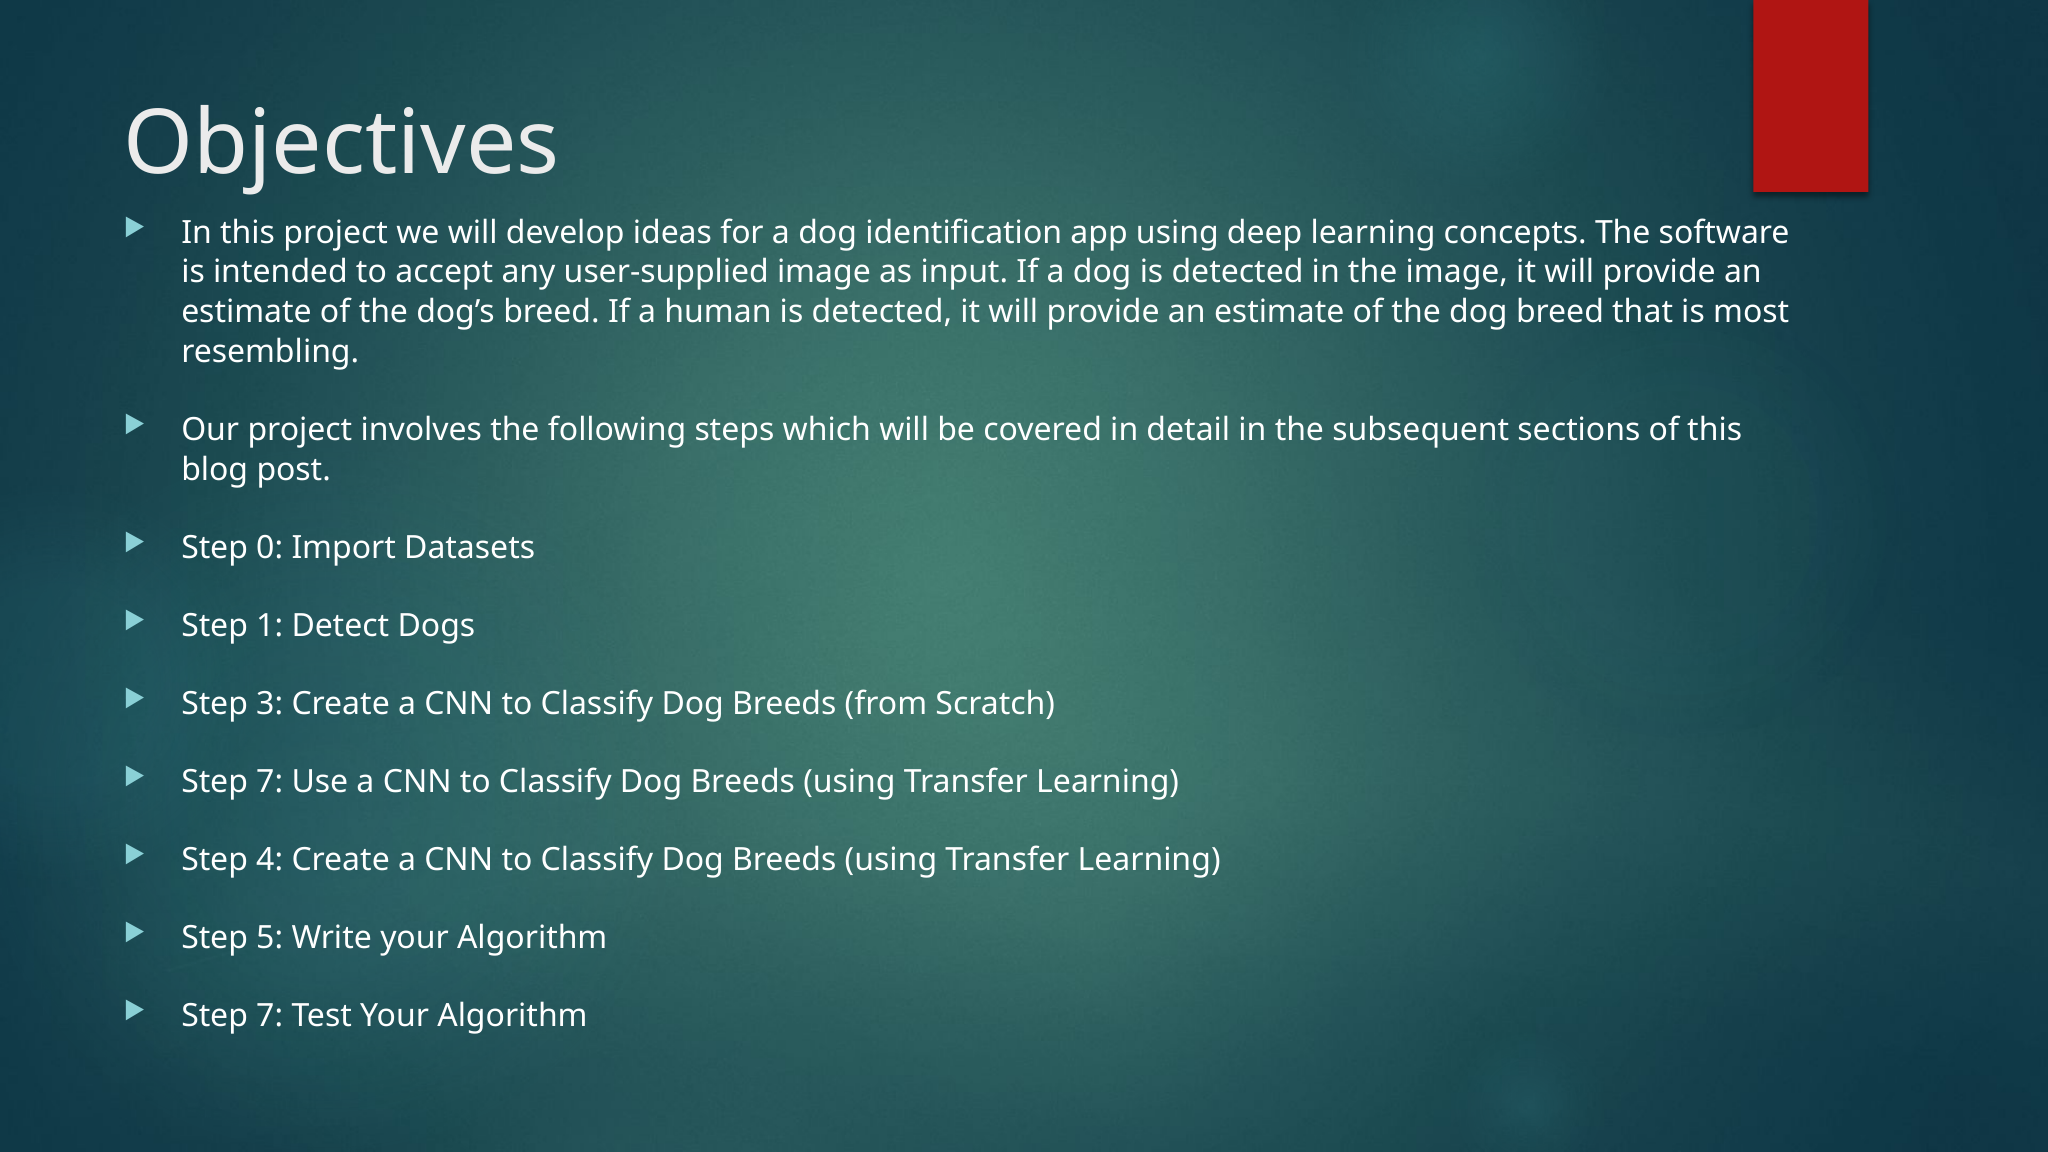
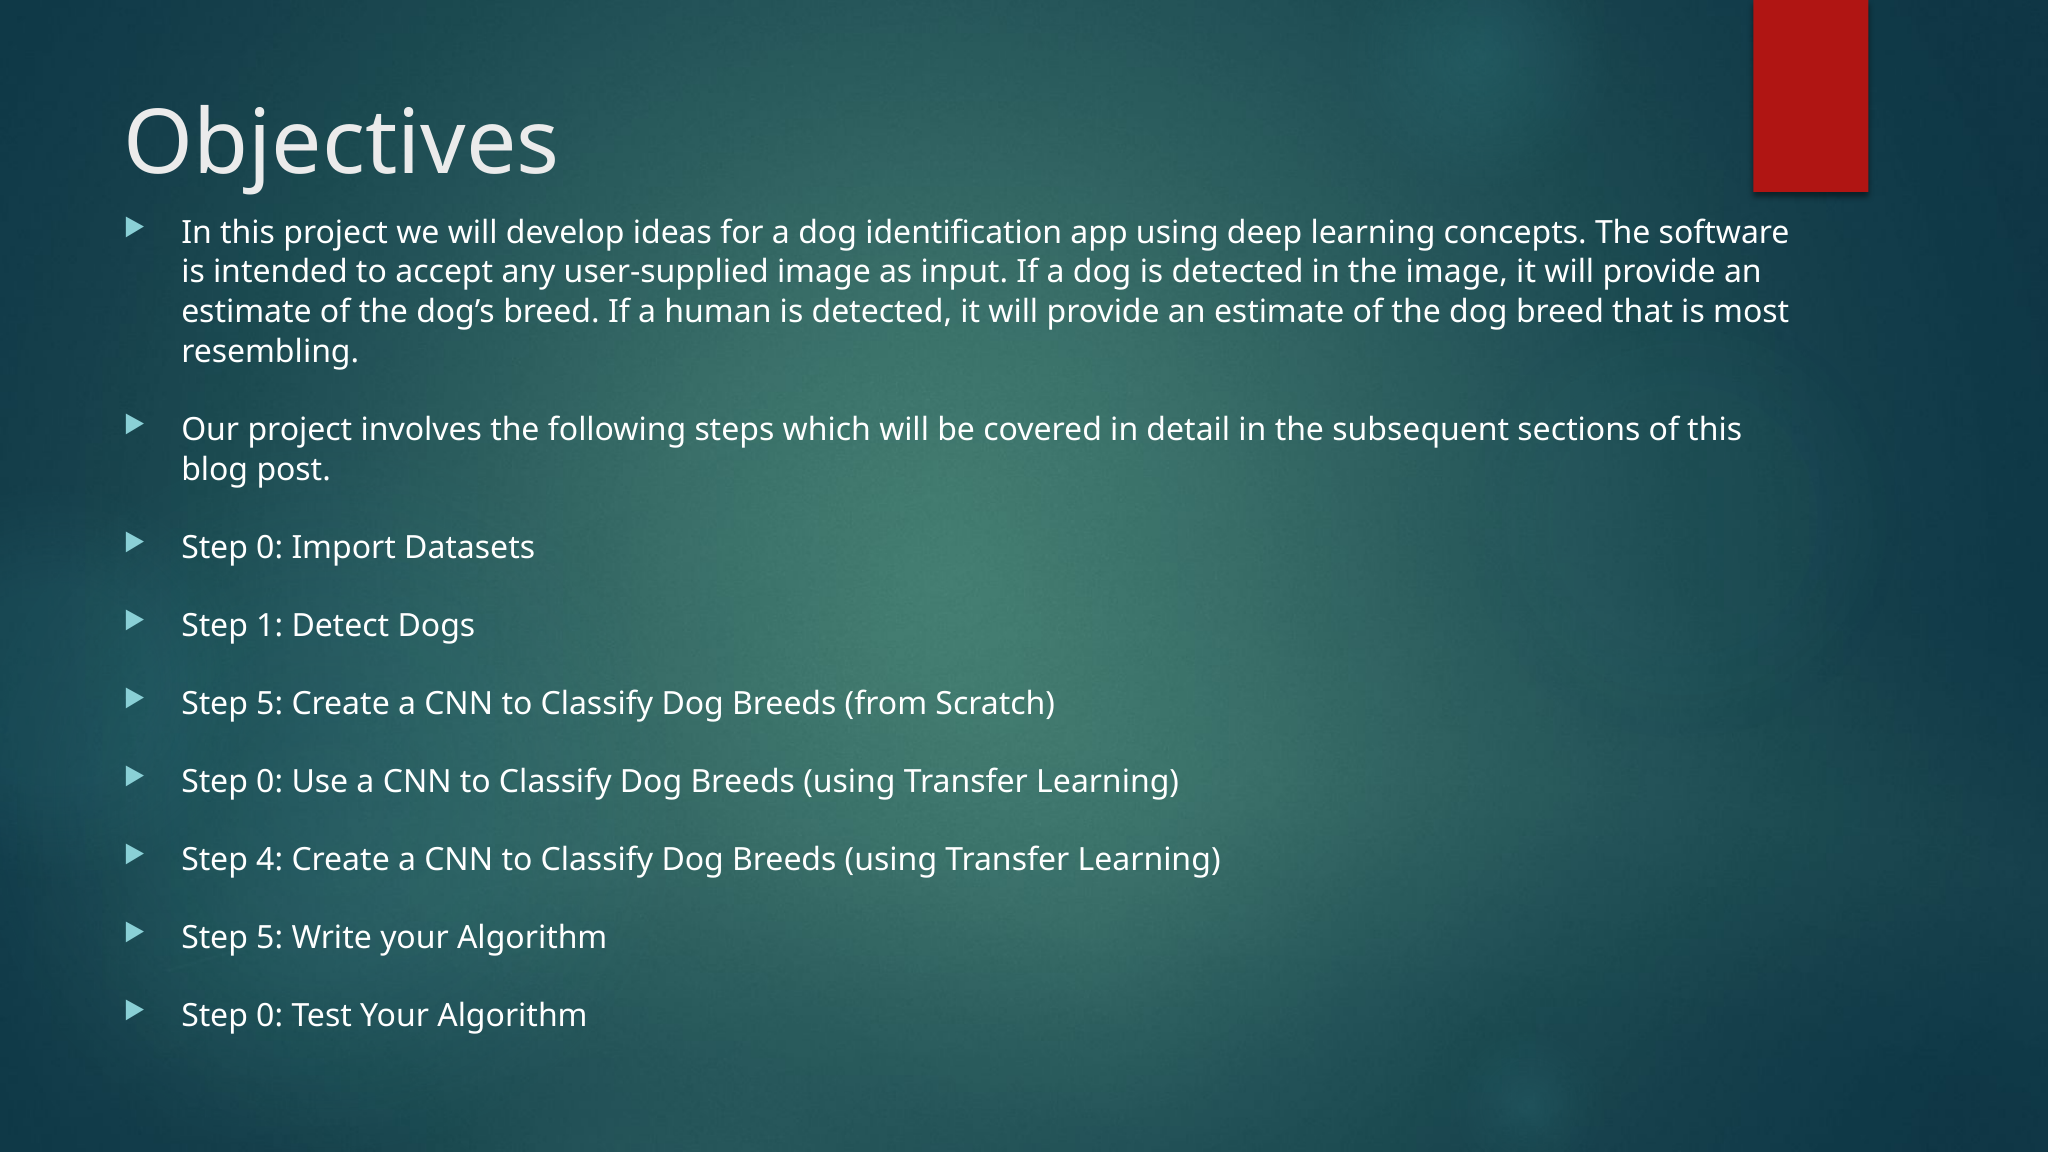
3: 3 -> 5 (270, 704)
7: 7 -> 0 (270, 782)
7: 7 -> 0 (270, 1016)
